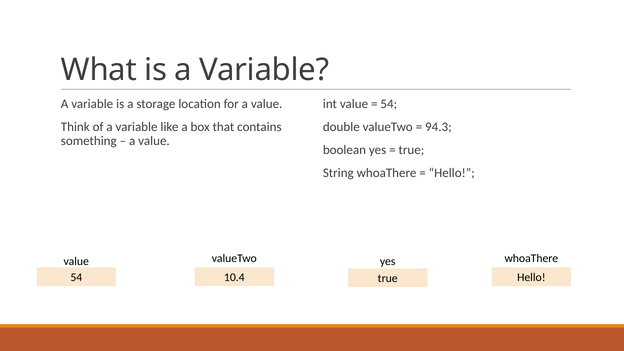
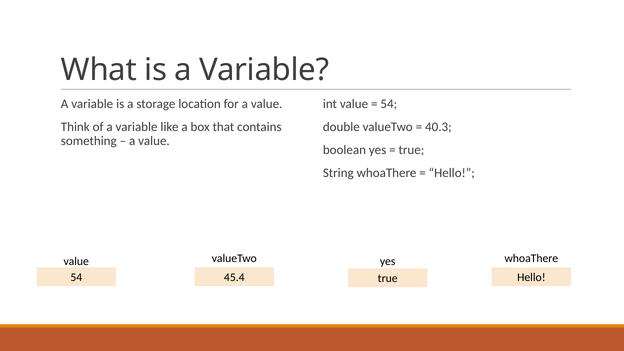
94.3: 94.3 -> 40.3 (438, 127)
10.4: 10.4 -> 45.4 (234, 277)
